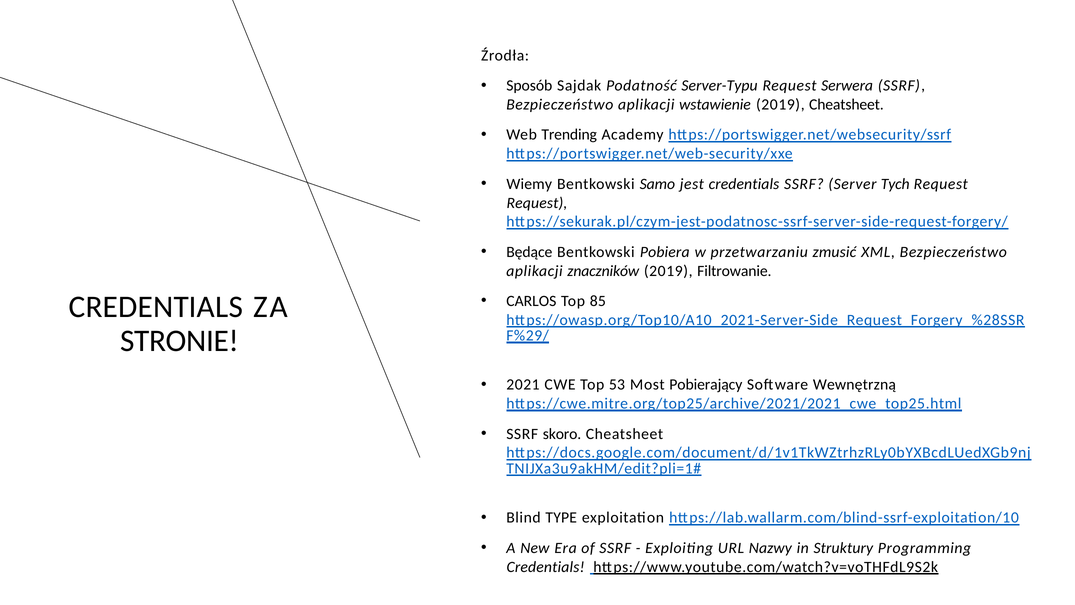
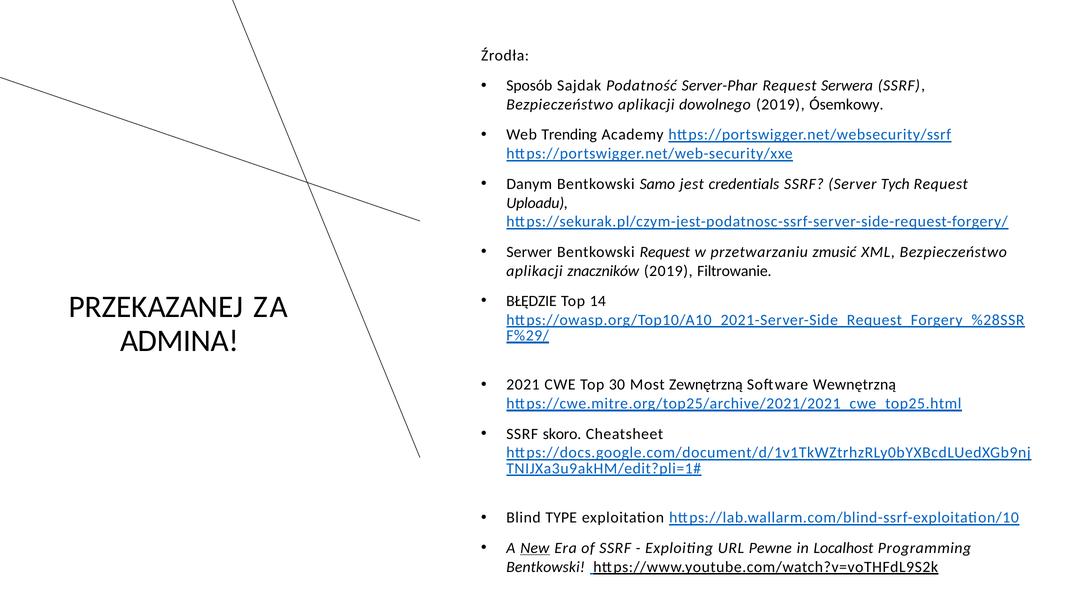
Server-Typu: Server-Typu -> Server-Phar (720, 86)
wstawienie: wstawienie -> dowolnego (715, 105)
2019 Cheatsheet: Cheatsheet -> Ósemkowy (846, 105)
Wiemy: Wiemy -> Danym (529, 184)
Request: Request -> Uploadu (537, 203)
Będące: Będące -> Serwer (529, 252)
Bentkowski Pobiera: Pobiera -> Request (665, 252)
CARLOS: CARLOS -> BŁĘDZIE (531, 301)
85: 85 -> 14 (598, 301)
CREDENTIALS: CREDENTIALS -> PRZEKAZANEJ (156, 307)
STRONIE: STRONIE -> ADMINA (179, 340)
53: 53 -> 30 (617, 385)
Pobierający: Pobierający -> Zewnętrzną (706, 385)
New underline: none -> present (535, 548)
Nazwy: Nazwy -> Pewne (770, 548)
Struktury: Struktury -> Localhost (843, 548)
Credentials: Credentials -> Bentkowski (546, 567)
